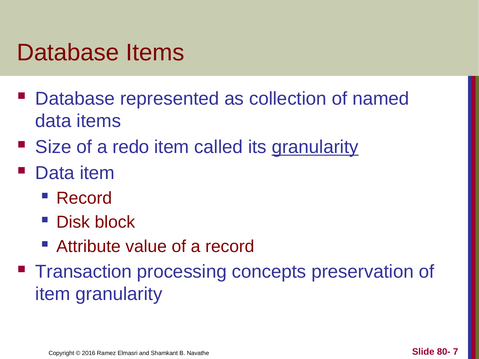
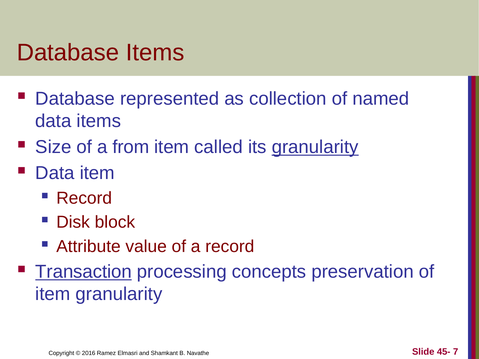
redo: redo -> from (131, 147)
Transaction underline: none -> present (84, 272)
80-: 80- -> 45- (444, 352)
